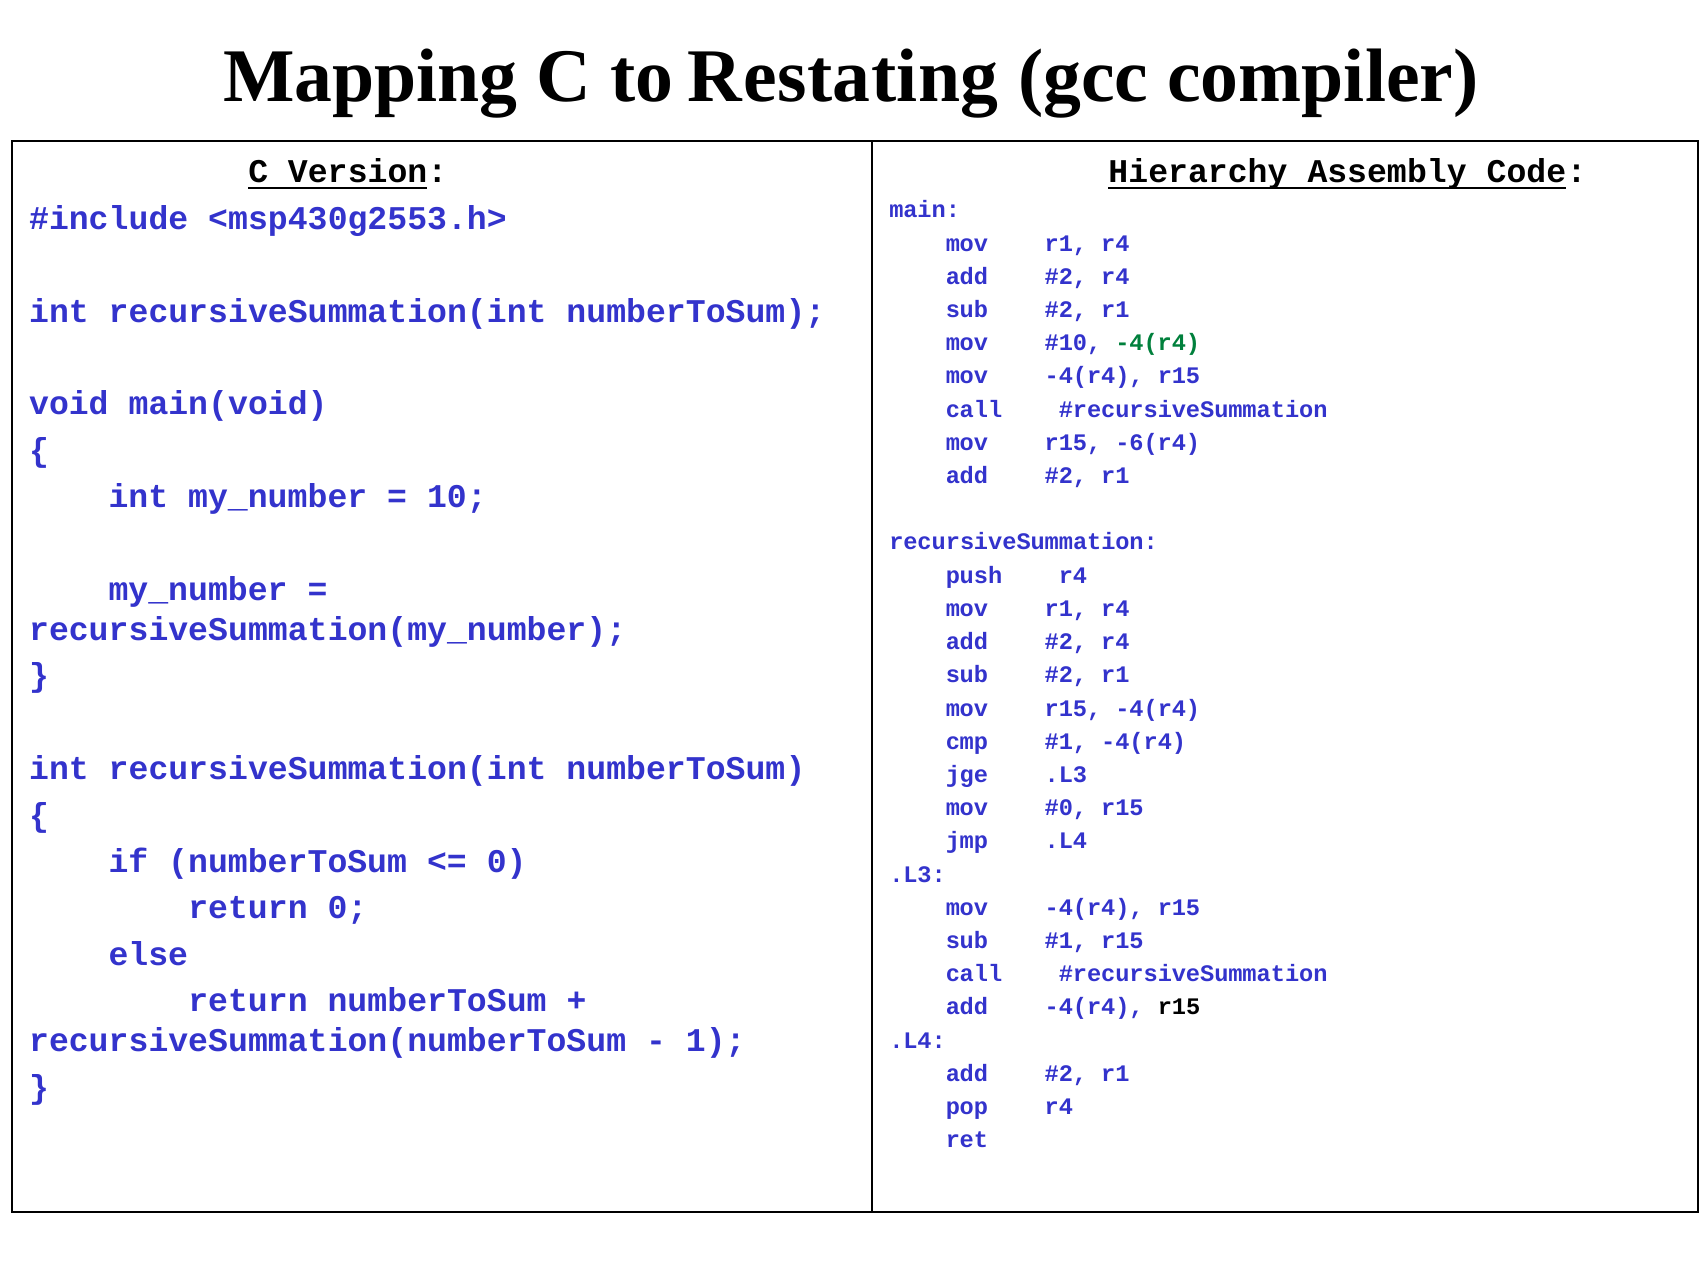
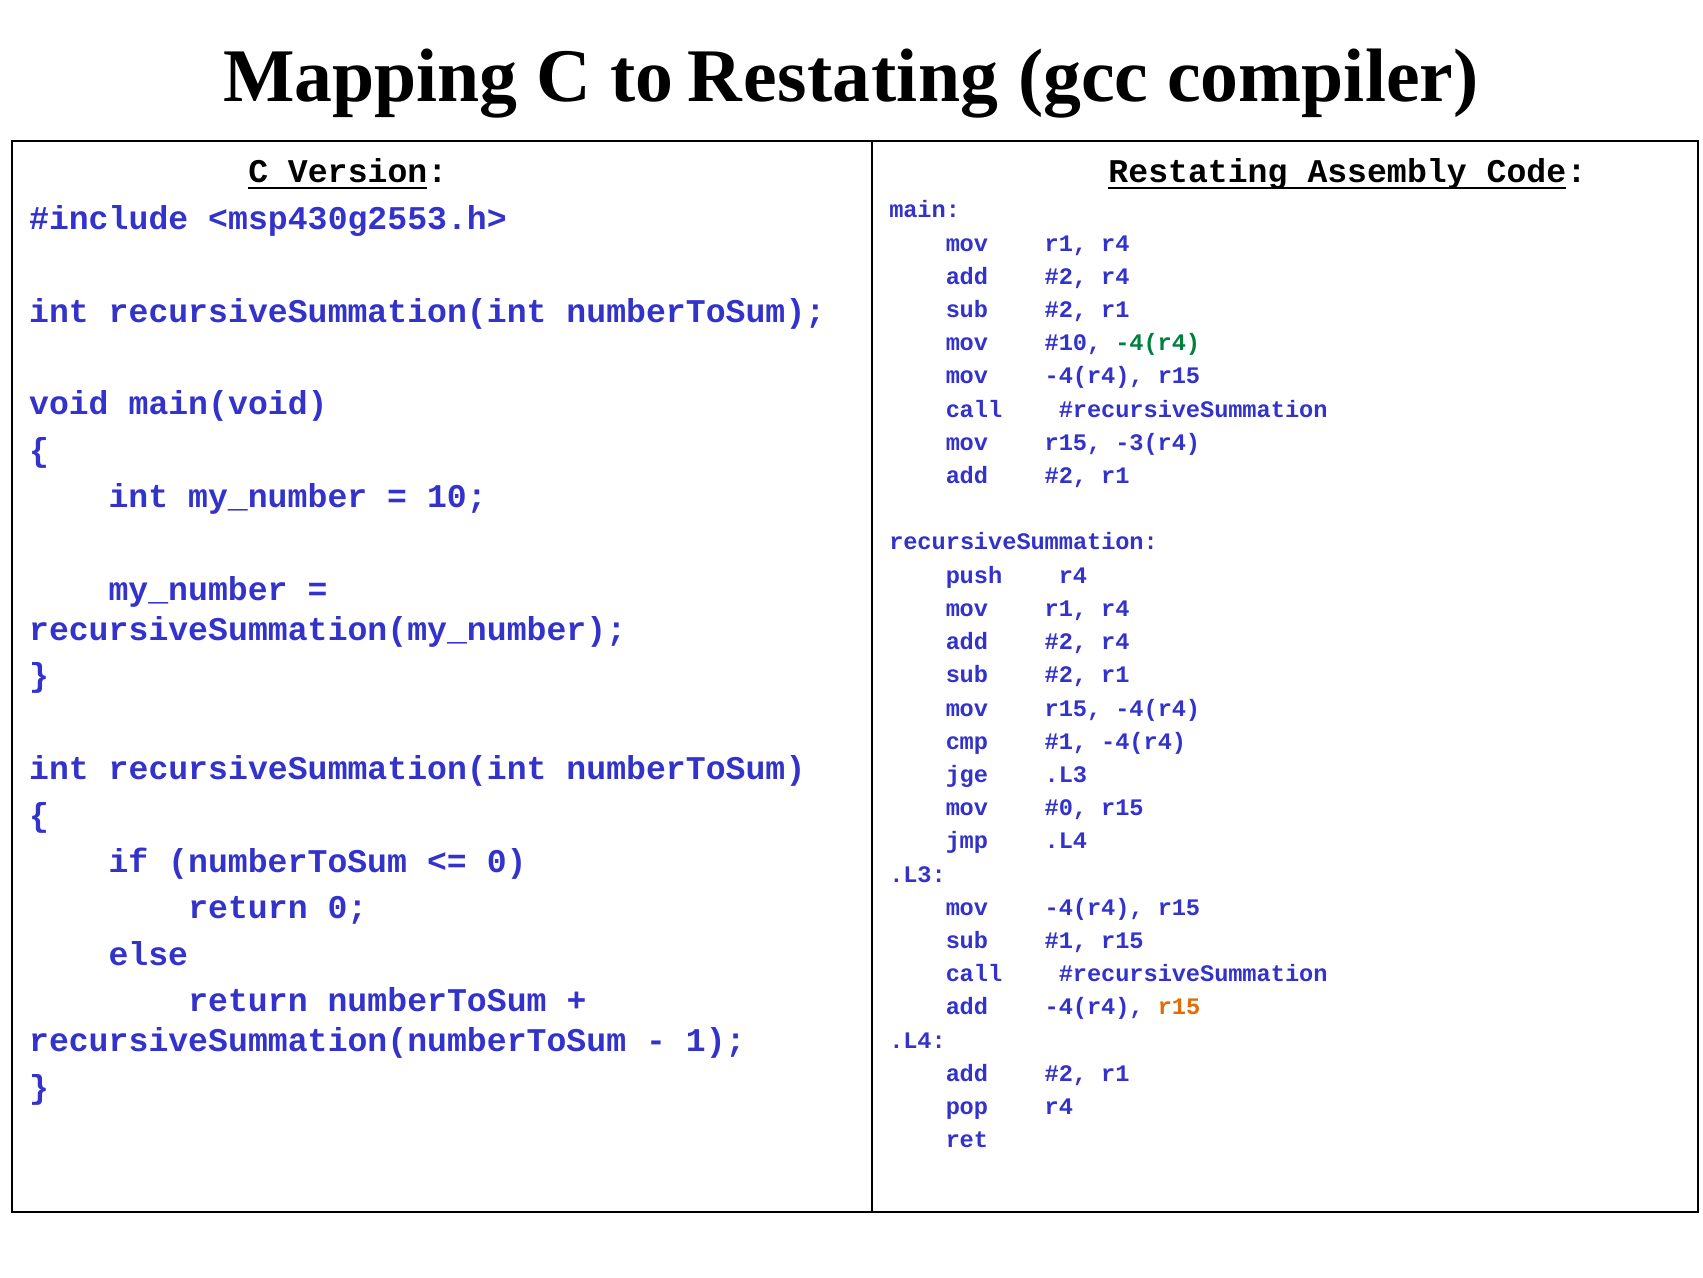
Hierarchy: Hierarchy -> Restating (1198, 172)
-6(r4: -6(r4 -> -3(r4 (1158, 442)
r15 colour: black -> orange (1179, 1006)
